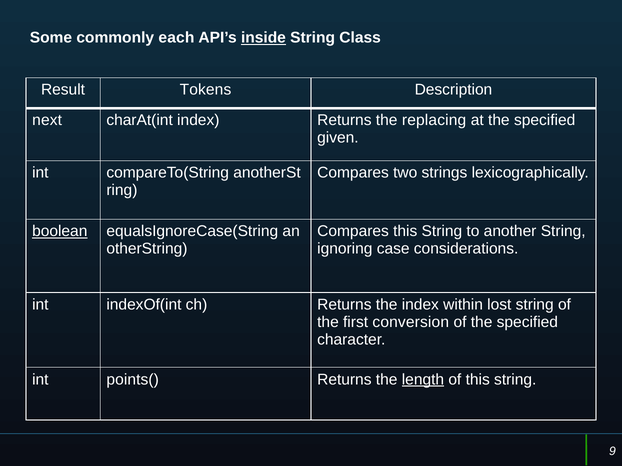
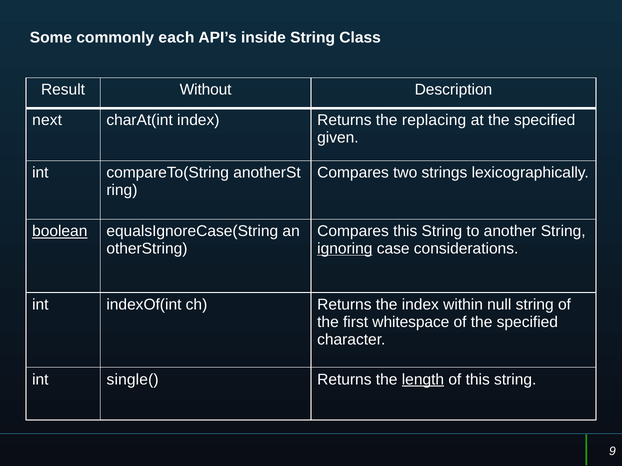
inside underline: present -> none (263, 38)
Tokens: Tokens -> Without (206, 90)
ignoring underline: none -> present (345, 249)
lost: lost -> null (499, 305)
conversion: conversion -> whitespace (411, 322)
points(: points( -> single( (133, 380)
